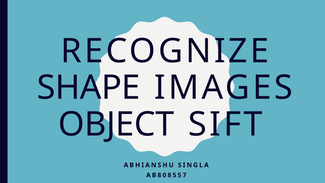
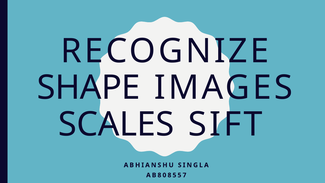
OBJECT: OBJECT -> SCALES (116, 124)
